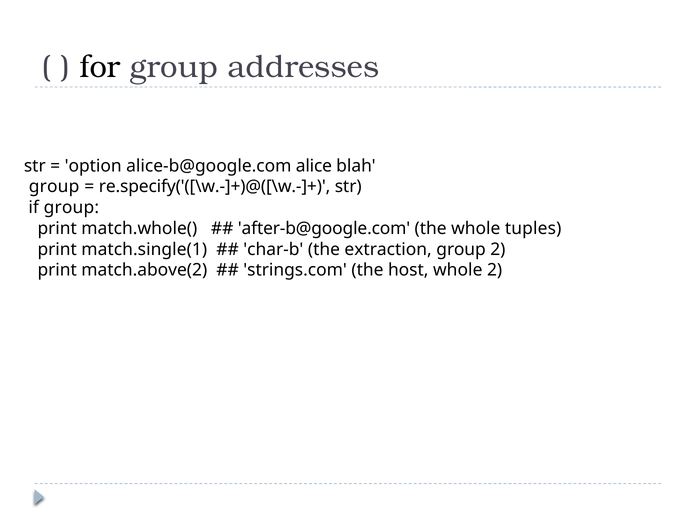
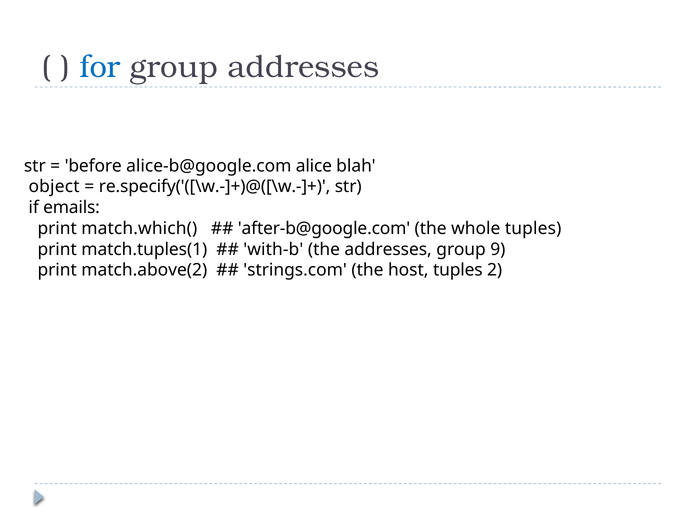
for colour: black -> blue (100, 67)
option: option -> before (93, 166)
group: group -> object (54, 187)
if group: group -> emails (72, 208)
match.whole(: match.whole( -> match.which( (139, 228)
match.single(1: match.single(1 -> match.tuples(1 (144, 249)
char-b: char-b -> with-b (273, 249)
the extraction: extraction -> addresses (388, 249)
group 2: 2 -> 9 (498, 249)
host whole: whole -> tuples (458, 270)
